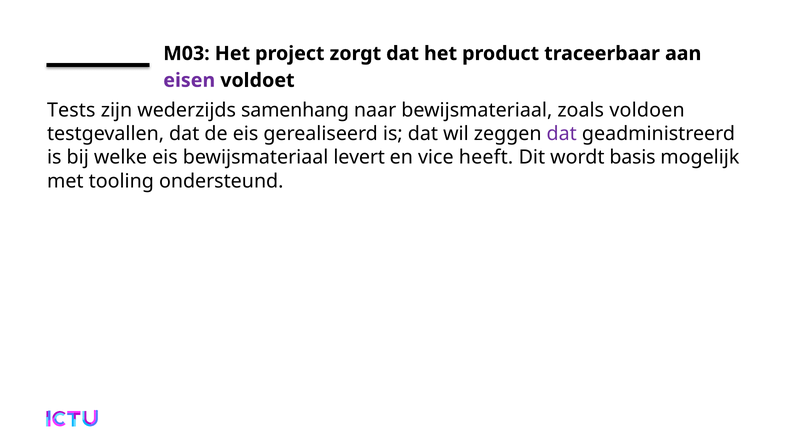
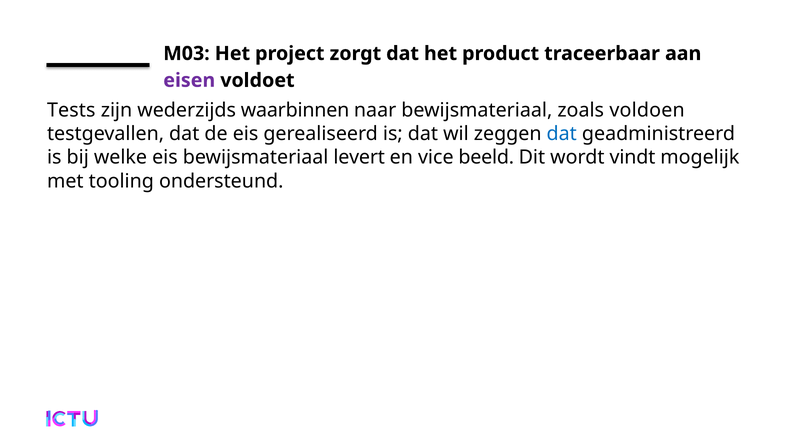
samenhang: samenhang -> waarbinnen (295, 110)
dat colour: purple -> blue (562, 134)
heeft: heeft -> beeld (486, 158)
basis: basis -> vindt (632, 158)
